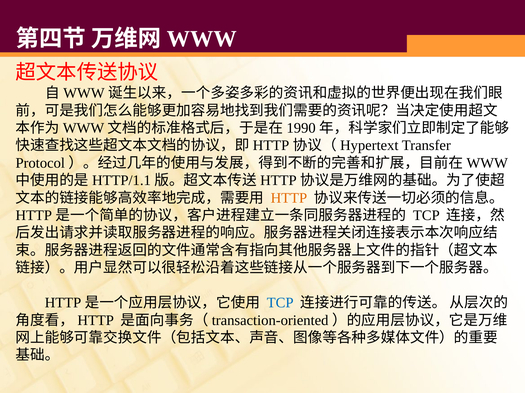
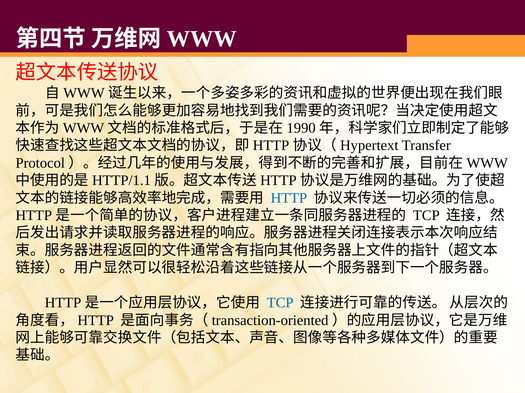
HTTP colour: orange -> blue (289, 198)
